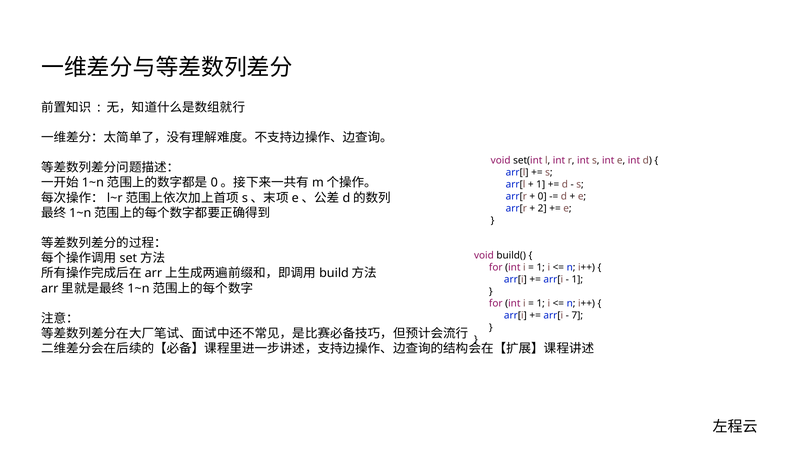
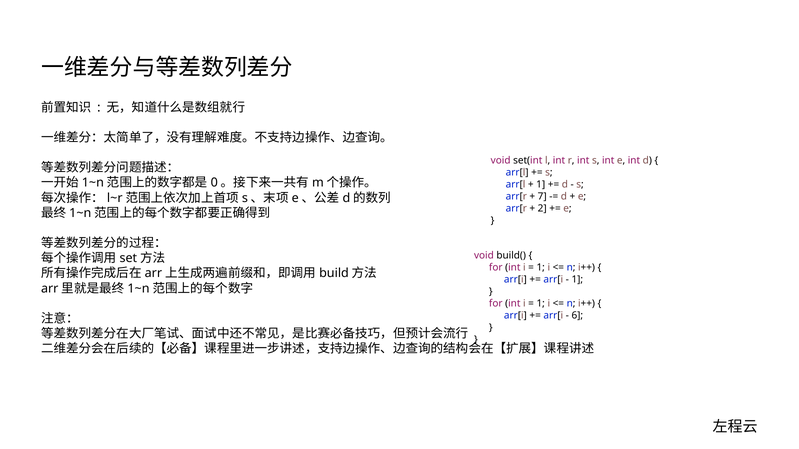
0: 0 -> 7 (542, 197)
7: 7 -> 6 (577, 316)
